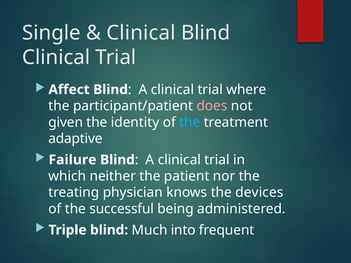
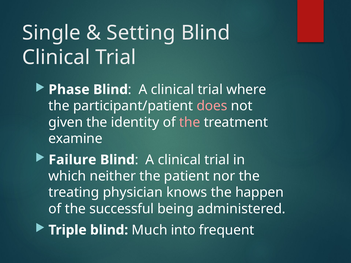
Clinical: Clinical -> Setting (141, 33)
Affect: Affect -> Phase (69, 90)
the colour: light blue -> pink (190, 122)
adaptive: adaptive -> examine (75, 139)
devices: devices -> happen (260, 193)
